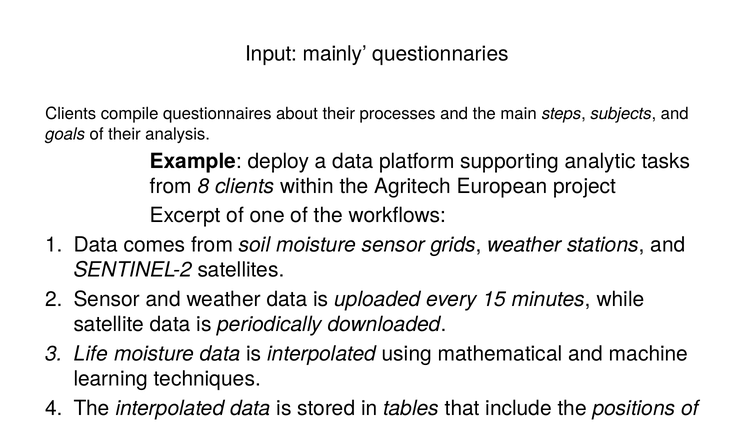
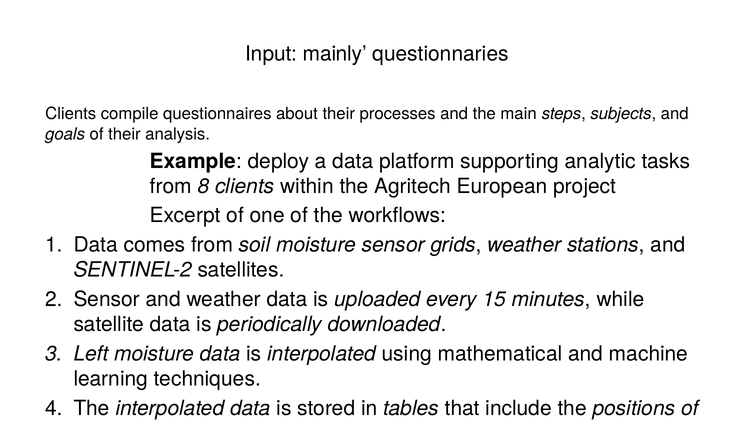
Life: Life -> Left (91, 354)
